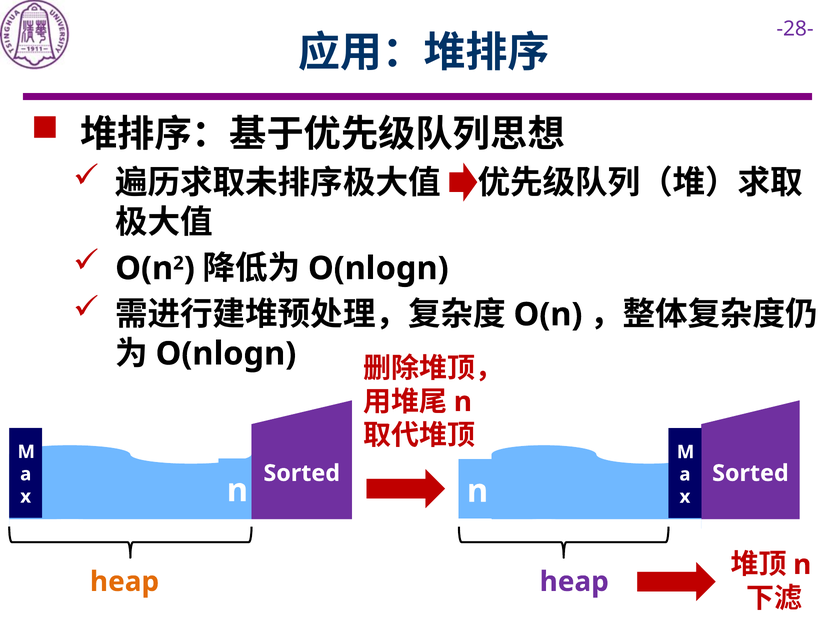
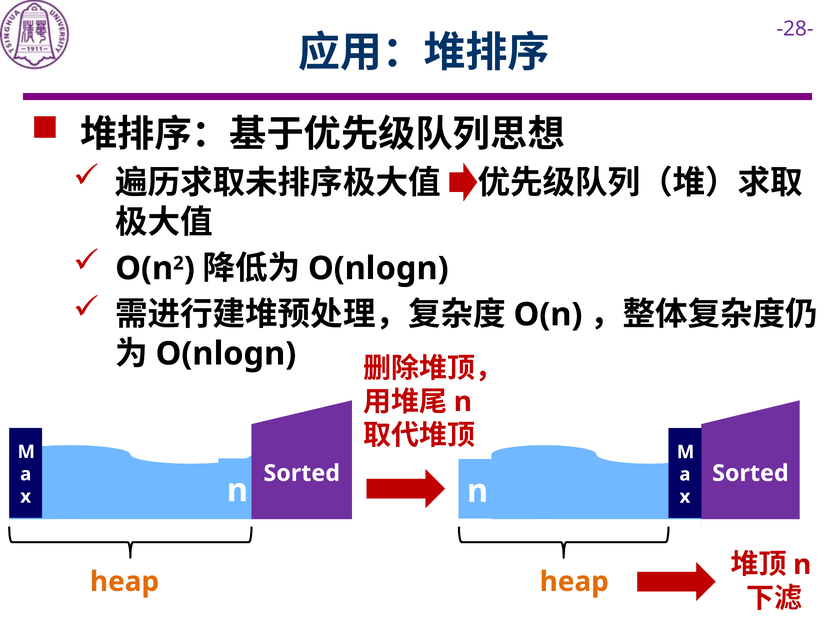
heap colour: purple -> orange (574, 581)
